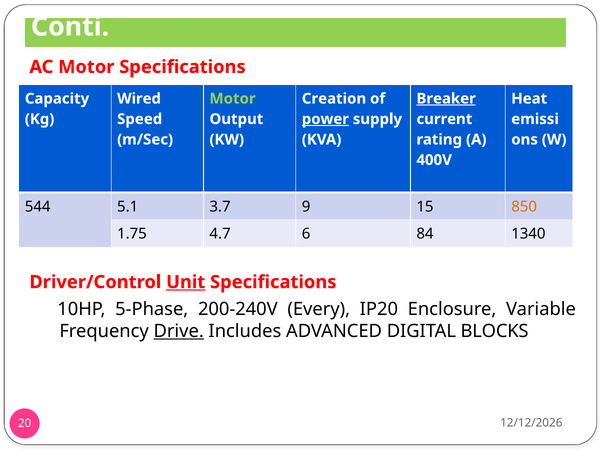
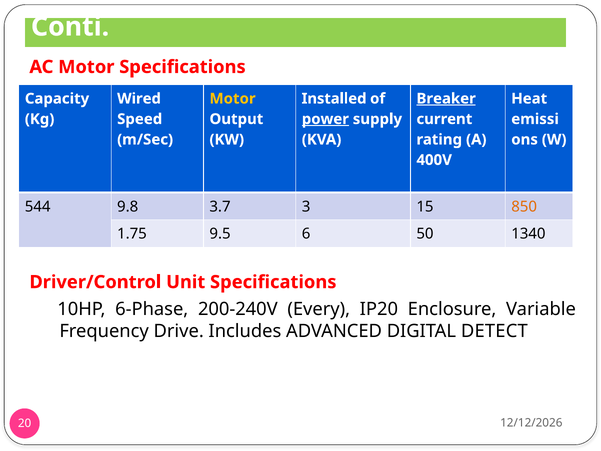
Motor colour: light green -> yellow (233, 99)
Creation: Creation -> Installed (334, 99)
5.1: 5.1 -> 9.8 (128, 206)
9: 9 -> 3 (306, 206)
4.7: 4.7 -> 9.5 (220, 234)
84: 84 -> 50 (425, 234)
Unit underline: present -> none (186, 282)
5-Phase: 5-Phase -> 6-Phase (152, 309)
Drive underline: present -> none (179, 331)
BLOCKS: BLOCKS -> DETECT (494, 331)
